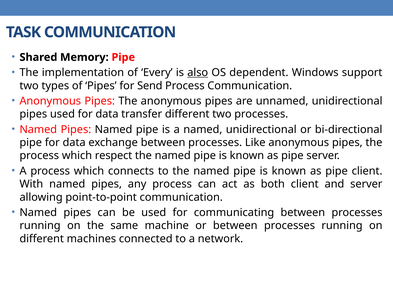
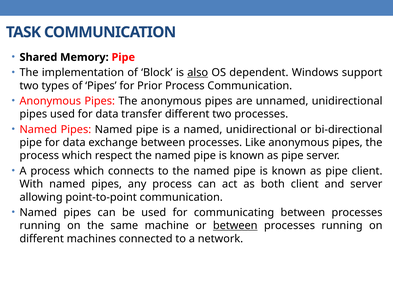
Every: Every -> Block (157, 73)
Send: Send -> Prior (150, 86)
between underline: none -> present (235, 225)
